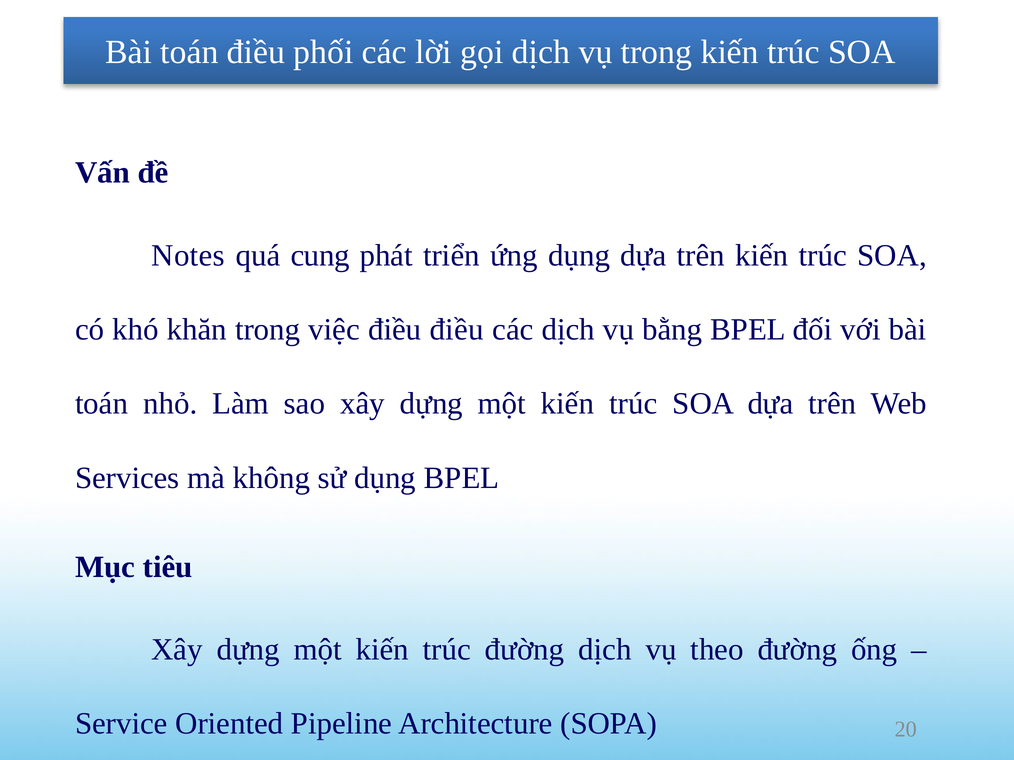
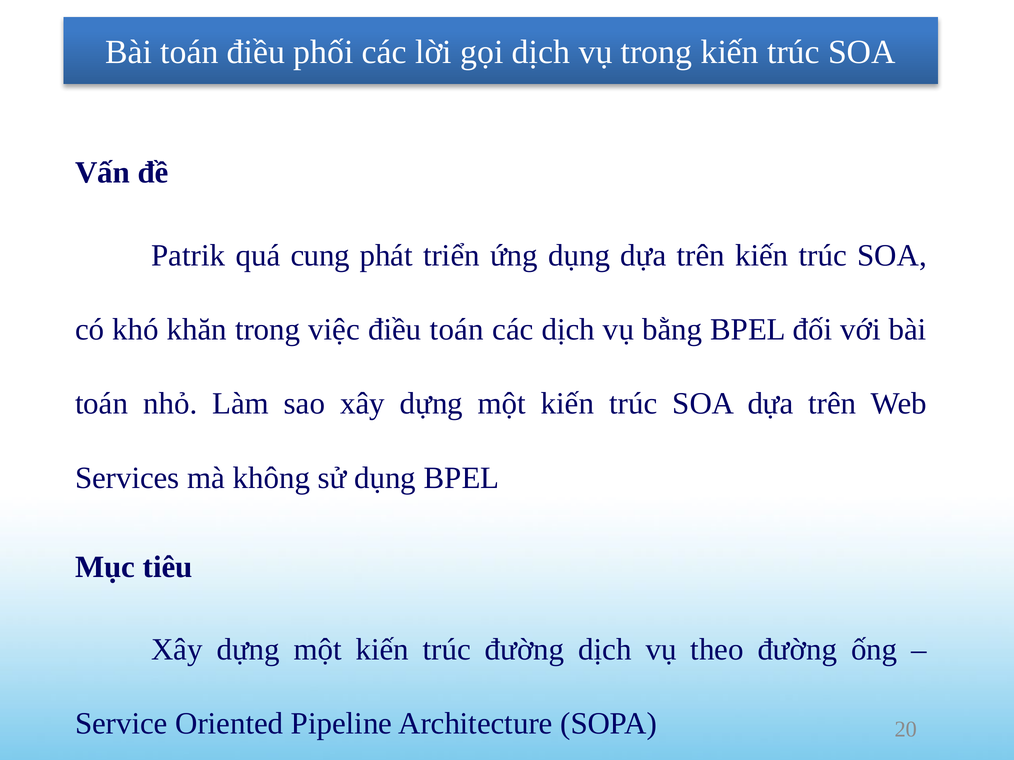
Notes: Notes -> Patrik (188, 255)
điều điều: điều -> toán (457, 330)
